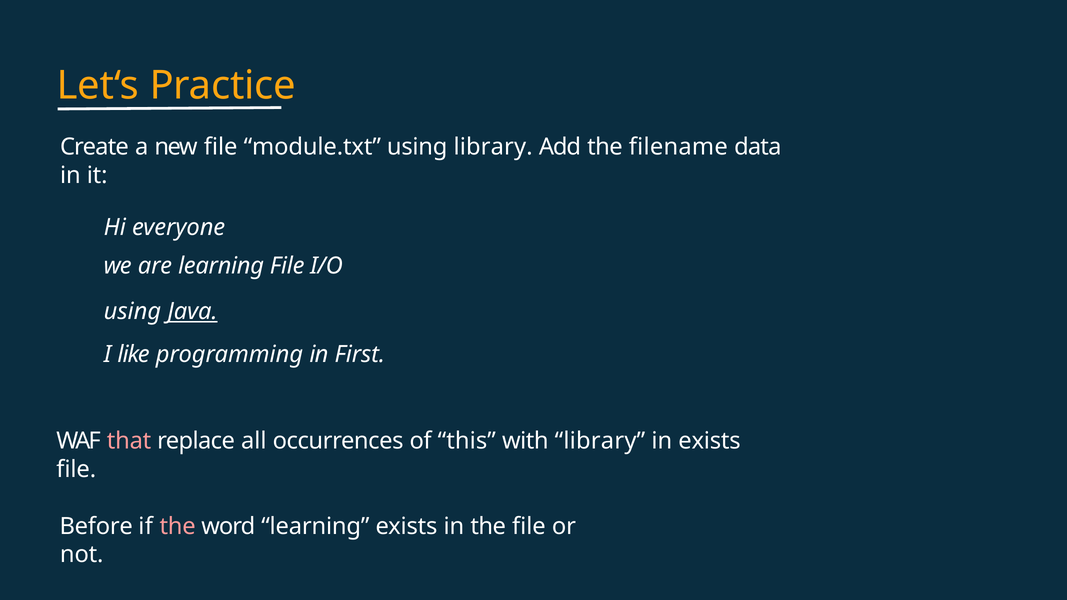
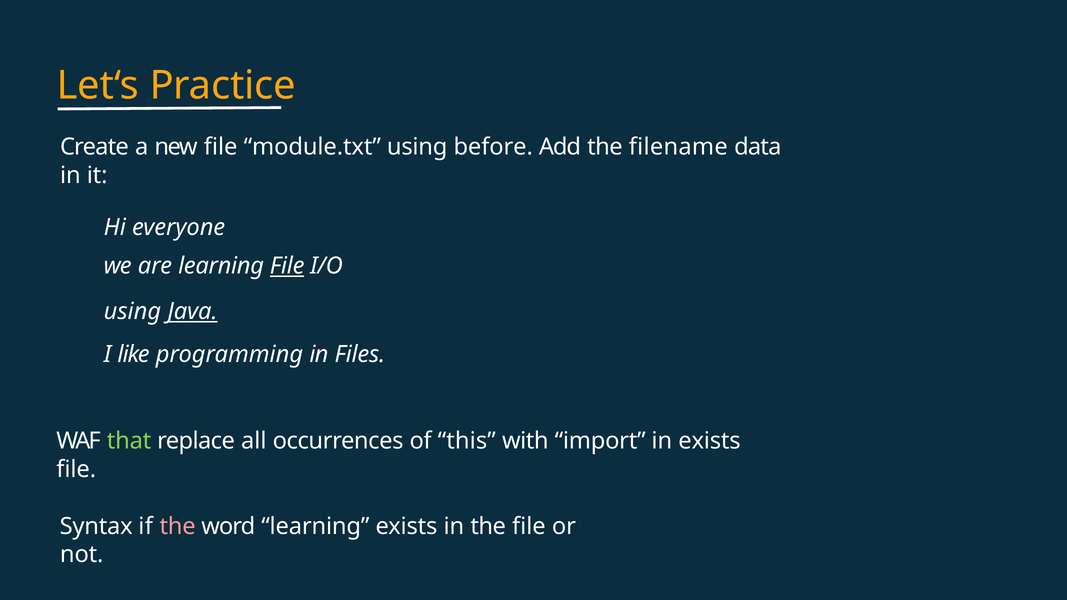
using library: library -> before (493, 147)
File underline: none -> present (287, 266)
First: First -> Files (360, 354)
that colour: pink -> light green (129, 441)
with library: library -> import (600, 441)
Before: Before -> Syntax (96, 526)
